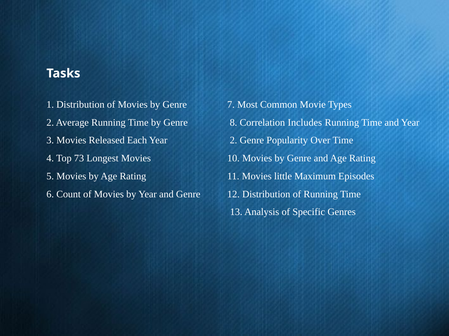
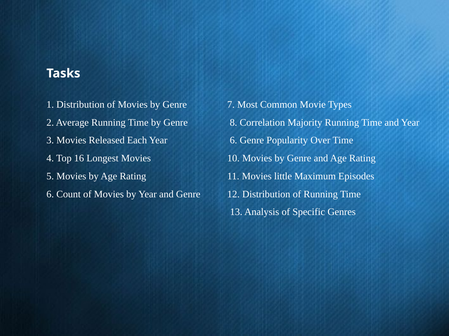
Includes: Includes -> Majority (305, 123)
Year 2: 2 -> 6 (234, 141)
73: 73 -> 16 (79, 159)
